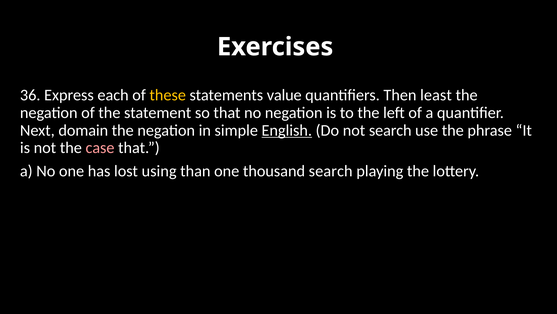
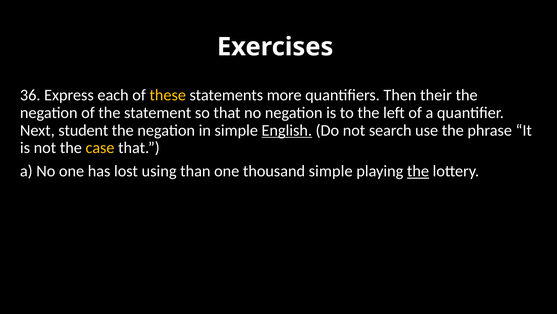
value: value -> more (284, 95)
least: least -> their (436, 95)
domain: domain -> student (83, 130)
case colour: pink -> yellow (100, 148)
thousand search: search -> simple (331, 171)
the underline: none -> present (418, 171)
